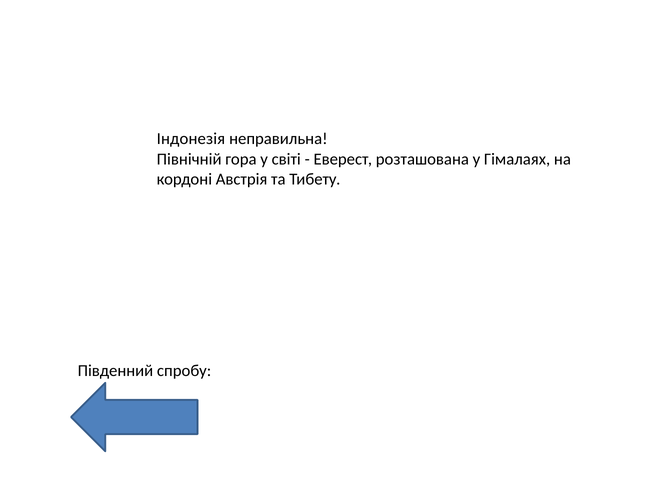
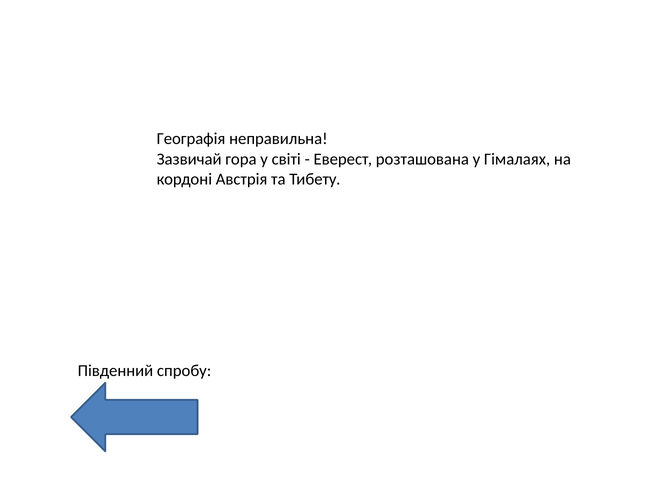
Індонезія: Індонезія -> Географія (191, 139)
Північній: Північній -> Зазвичай (189, 159)
